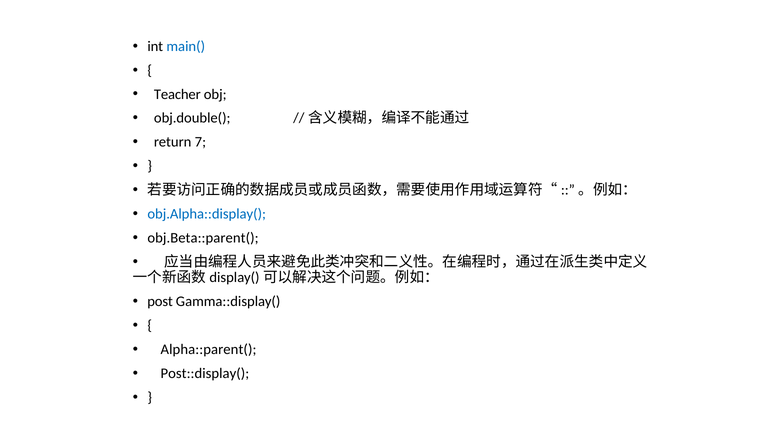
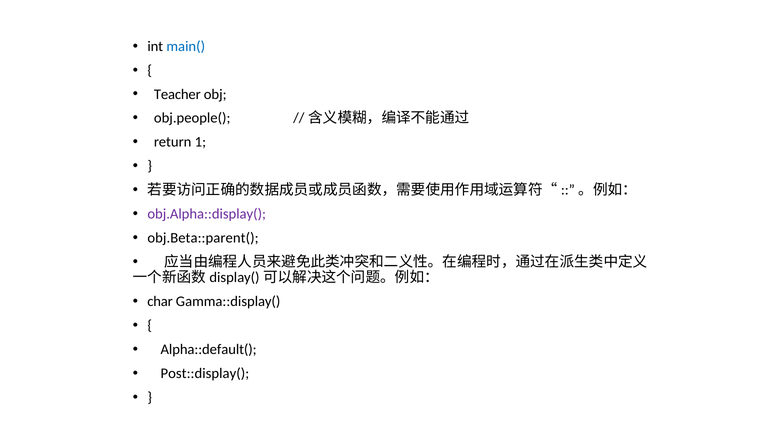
obj.double(: obj.double( -> obj.people( (192, 118)
7: 7 -> 1 (200, 142)
obj.Alpha::display( colour: blue -> purple (207, 214)
post: post -> char (160, 302)
Alpha::parent(: Alpha::parent( -> Alpha::default( (209, 350)
